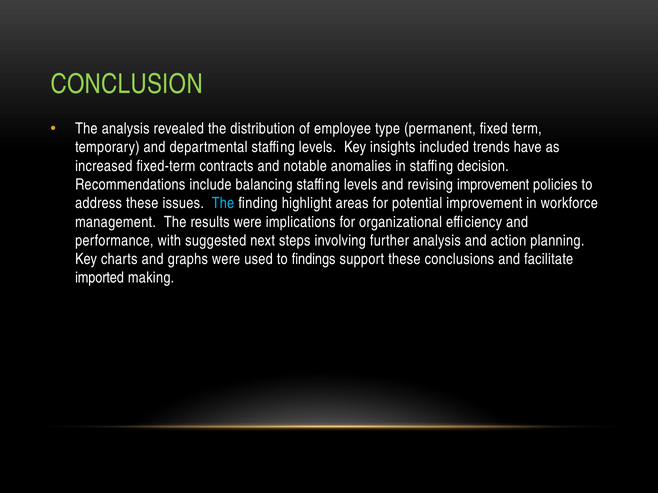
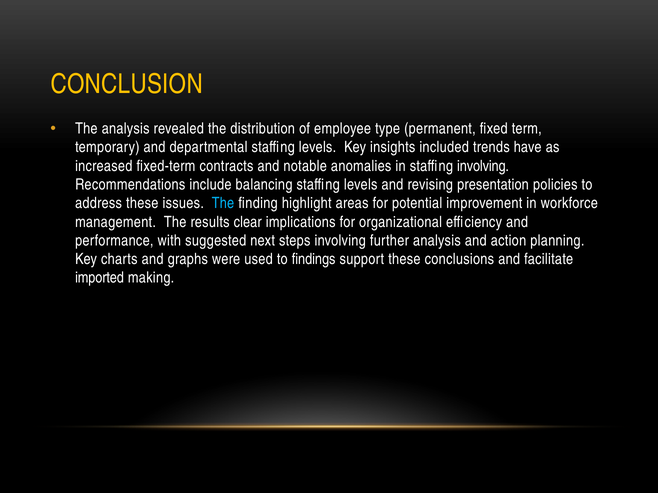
CONCLUSION colour: light green -> yellow (127, 84)
staffing decision: decision -> involving (483, 166)
revising improvement: improvement -> presentation (493, 185)
results were: were -> clear (248, 222)
